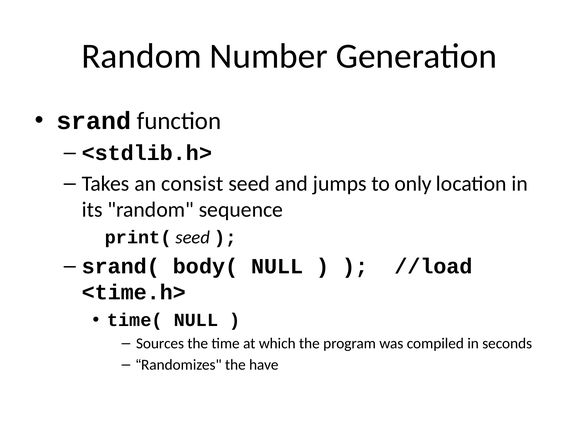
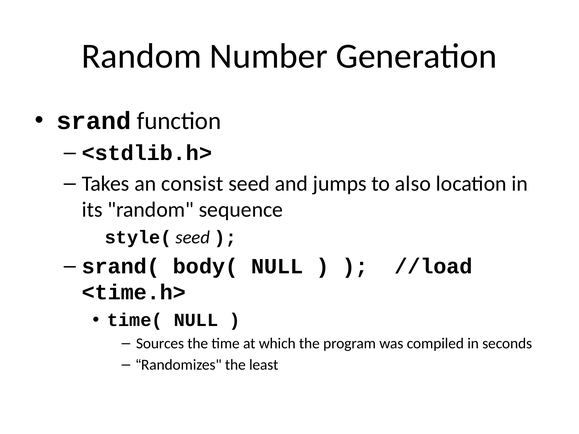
only: only -> also (413, 184)
print(: print( -> style( (138, 238)
have: have -> least (264, 365)
